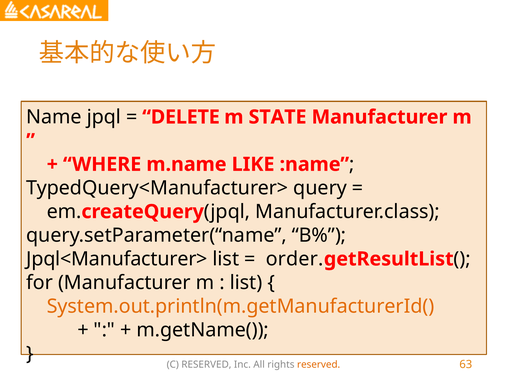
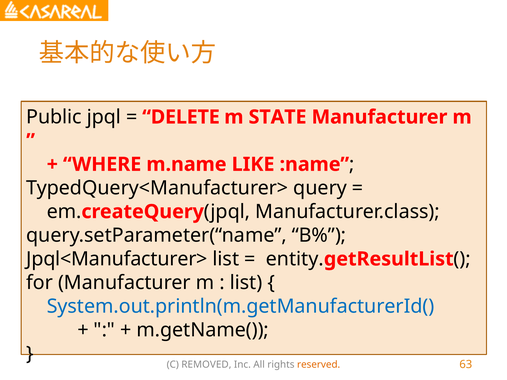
Name: Name -> Public (54, 117)
order: order -> entity (295, 259)
System.out.println(m.getManufacturerId( colour: orange -> blue (240, 306)
C RESERVED: RESERVED -> REMOVED (206, 365)
